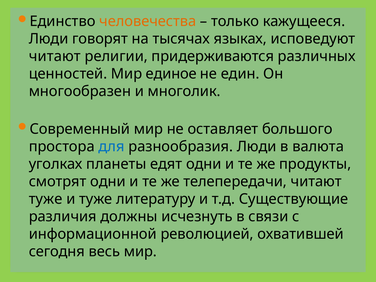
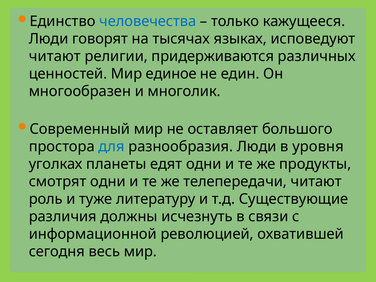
человечества colour: orange -> blue (148, 21)
валюта: валюта -> уровня (318, 146)
туже: туже -> роль (46, 199)
